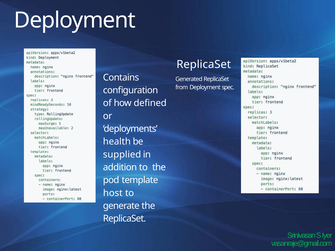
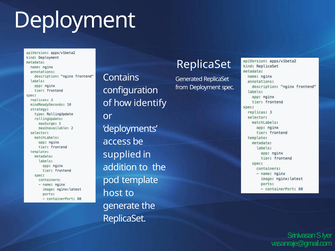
defined: defined -> identify (150, 103)
health: health -> access (117, 142)
